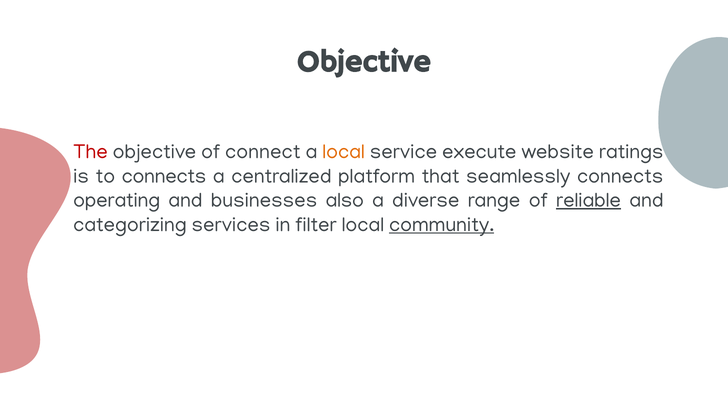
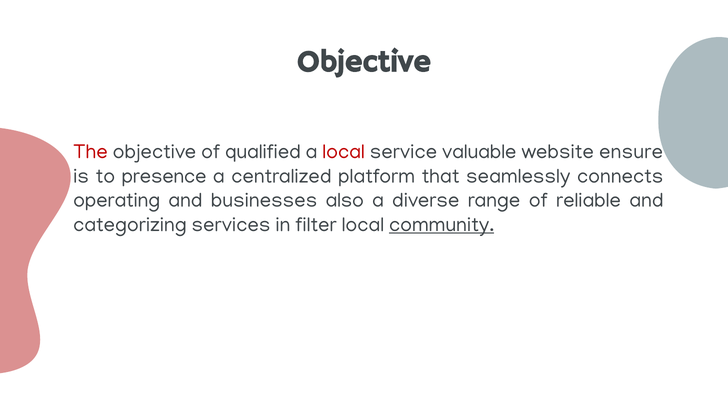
connect: connect -> qualified (263, 152)
local colour: orange -> red (344, 152)
execute: execute -> valuable (479, 152)
ratings: ratings -> ensure (631, 152)
to connects: connects -> presence (164, 176)
reliable underline: present -> none (589, 200)
